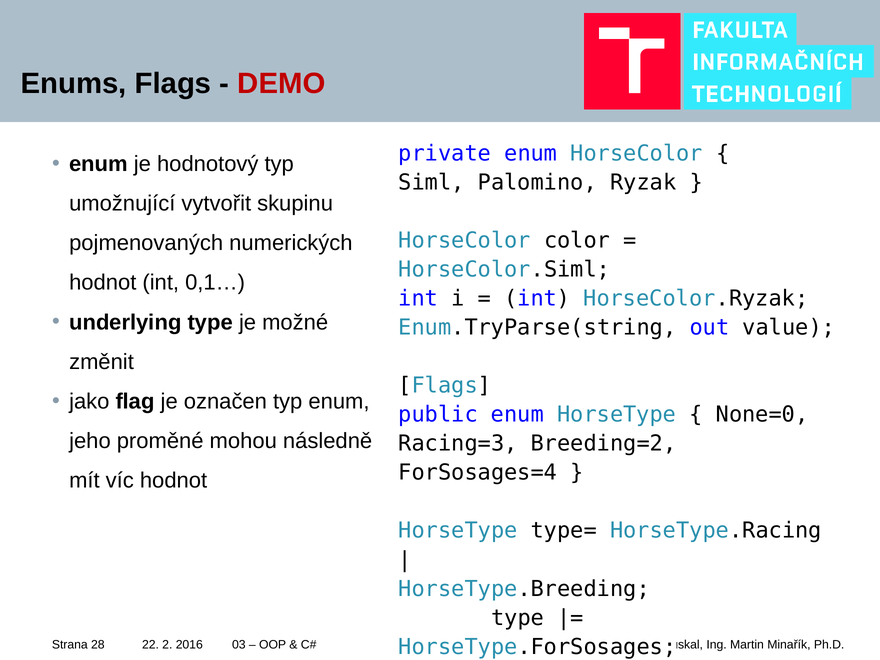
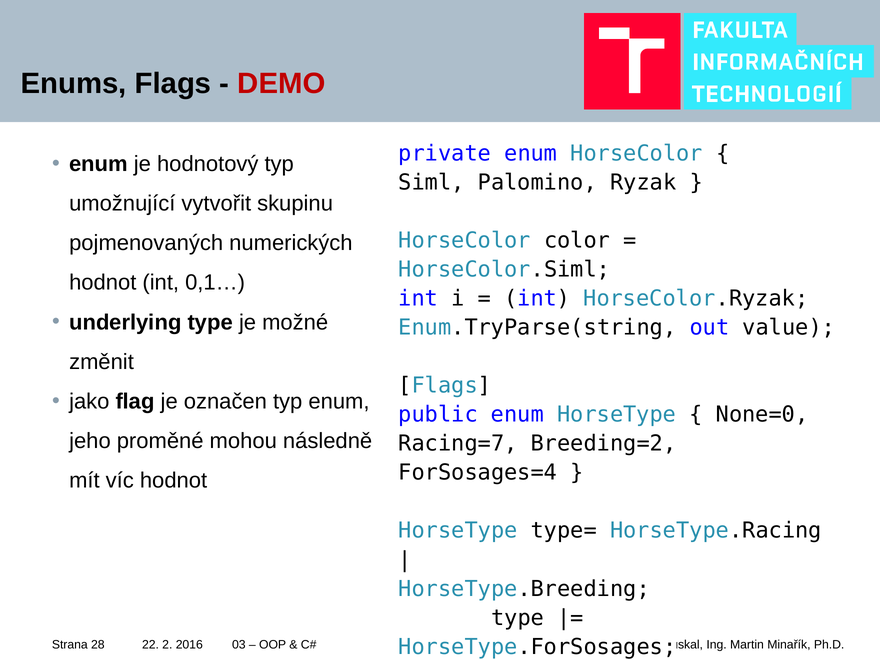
Racing=3: Racing=3 -> Racing=7 (458, 444)
